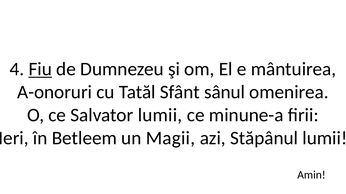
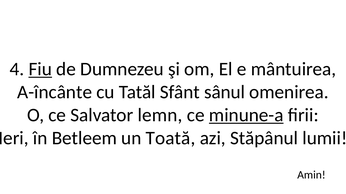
A-onoruri: A-onoruri -> A-încânte (55, 92)
Salvator lumii: lumii -> lemn (160, 115)
minune-a underline: none -> present (246, 115)
Magii: Magii -> Toată (171, 138)
